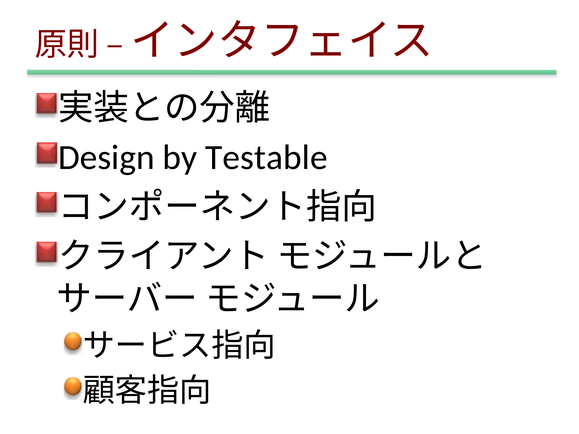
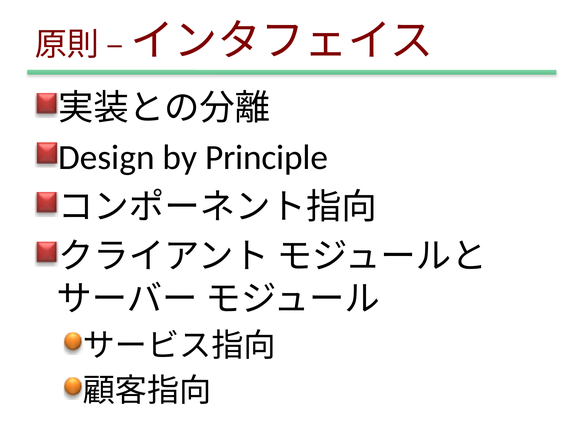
Testable: Testable -> Principle (267, 158)
